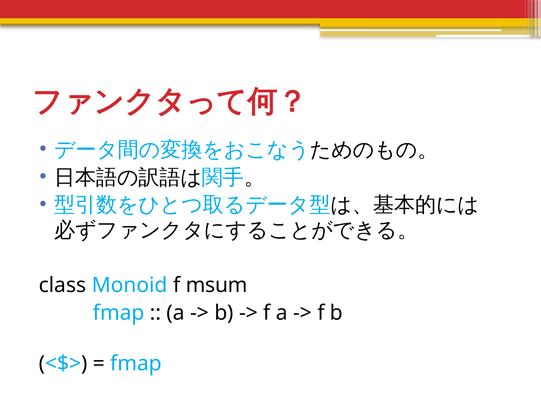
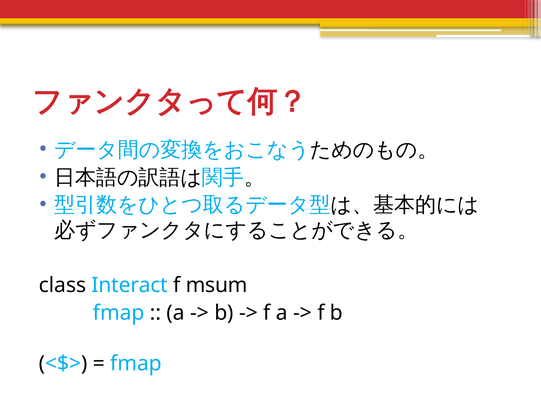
Monoid: Monoid -> Interact (130, 285)
